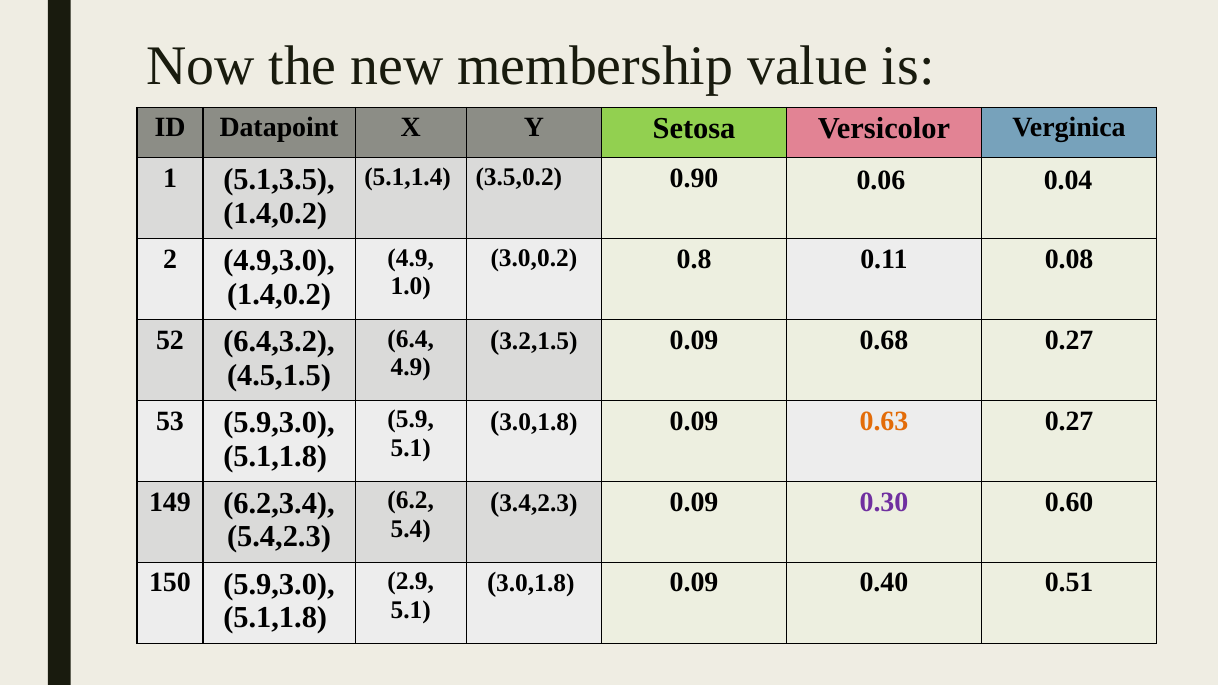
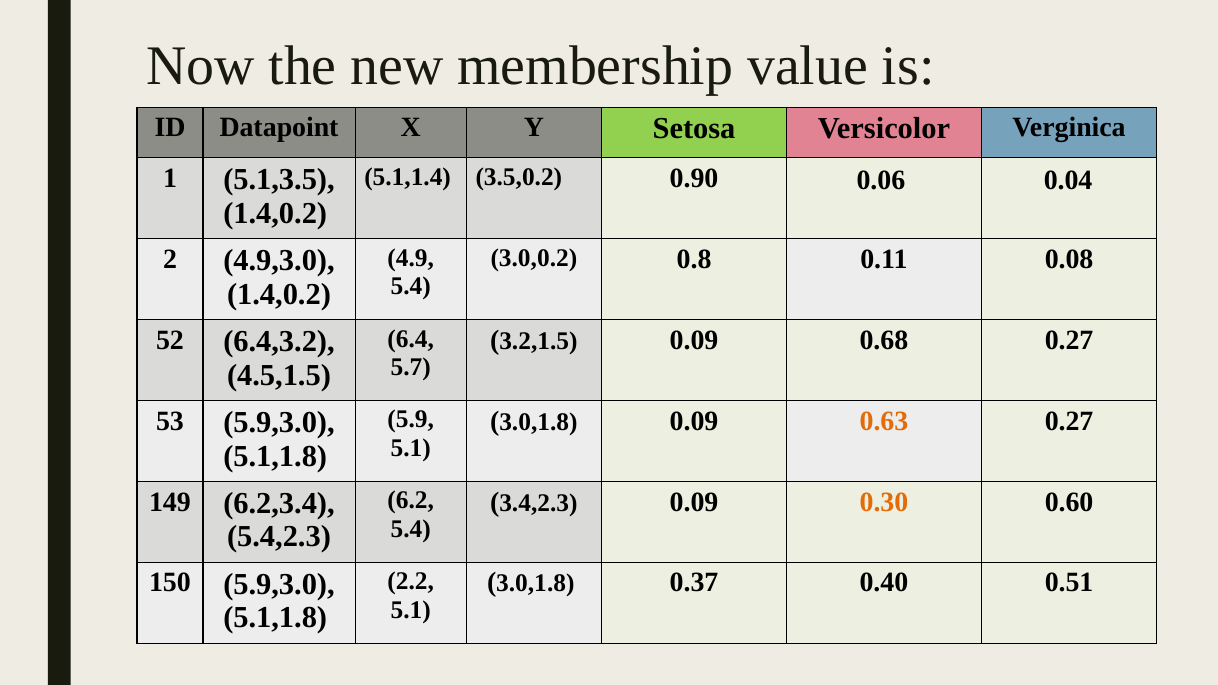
1.0: 1.0 -> 5.4 (411, 286)
4.9: 4.9 -> 5.7 (411, 367)
0.30 colour: purple -> orange (884, 502)
2.9: 2.9 -> 2.2 (411, 582)
0.09: 0.09 -> 0.37 (694, 583)
